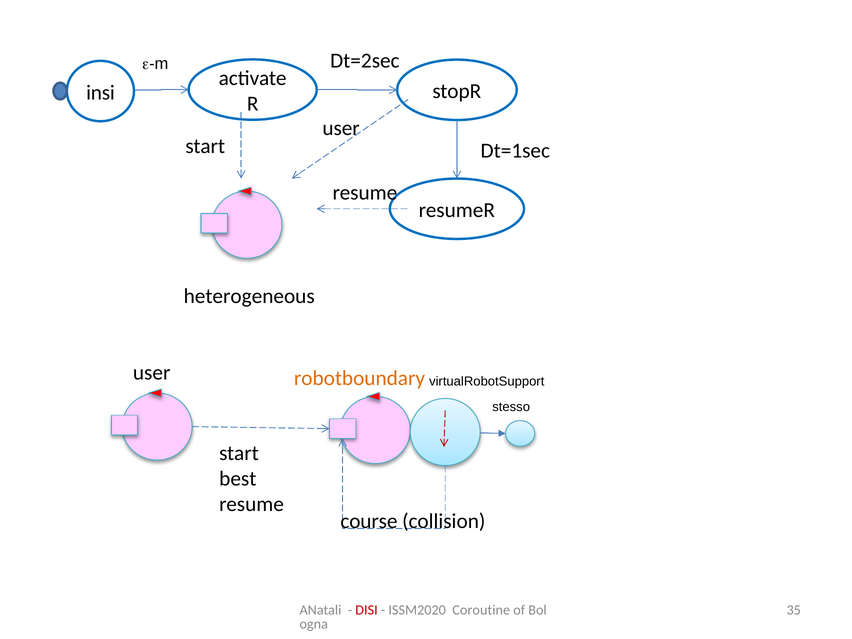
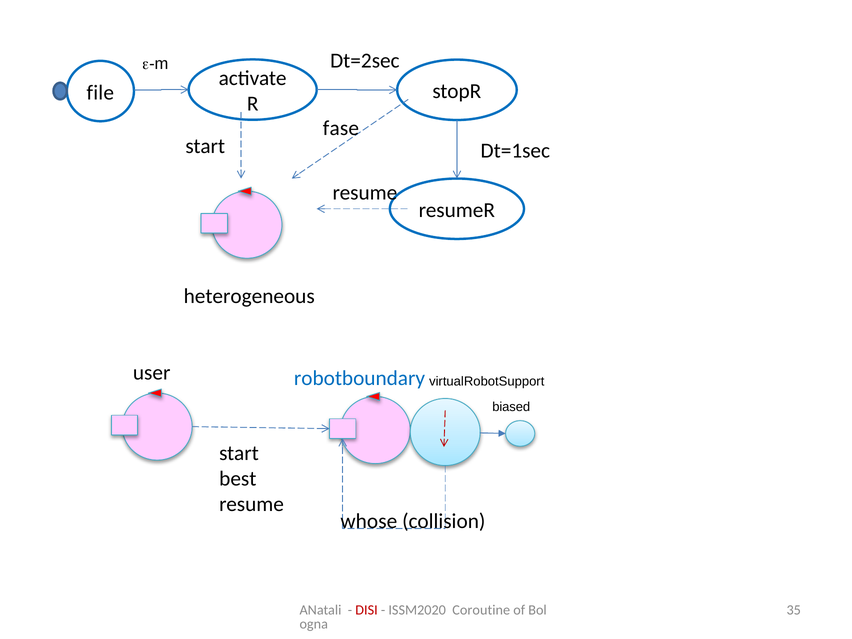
insi: insi -> file (100, 92)
user: user -> fase (341, 128)
robotboundary colour: orange -> blue (359, 378)
stesso: stesso -> biased (511, 407)
course: course -> whose (369, 521)
